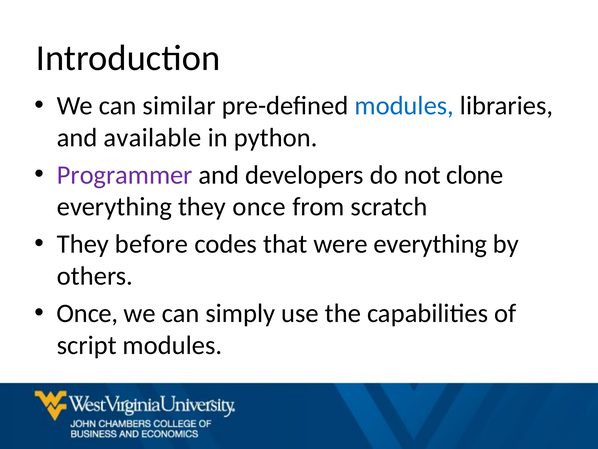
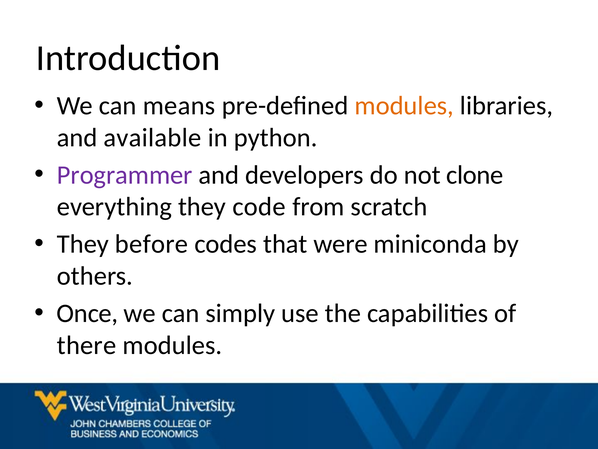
similar: similar -> means (179, 106)
modules colour: blue -> orange (404, 106)
they once: once -> code (259, 207)
were everything: everything -> miniconda (430, 244)
script: script -> there (87, 345)
